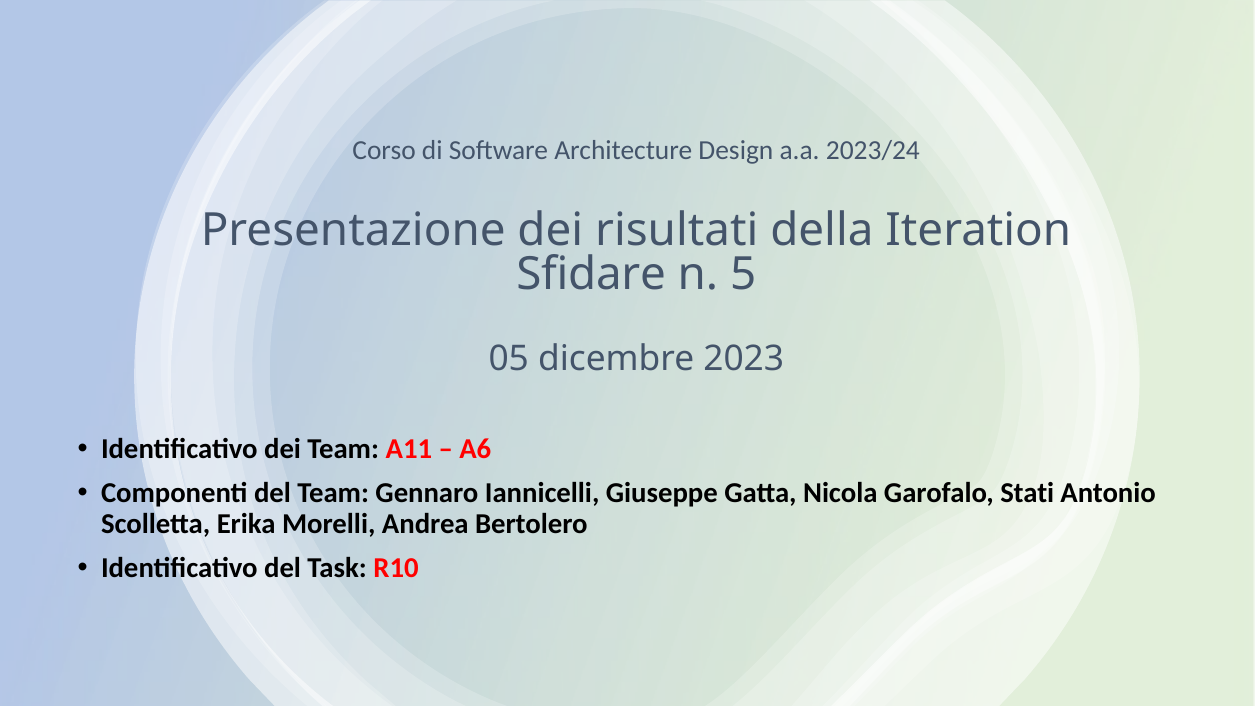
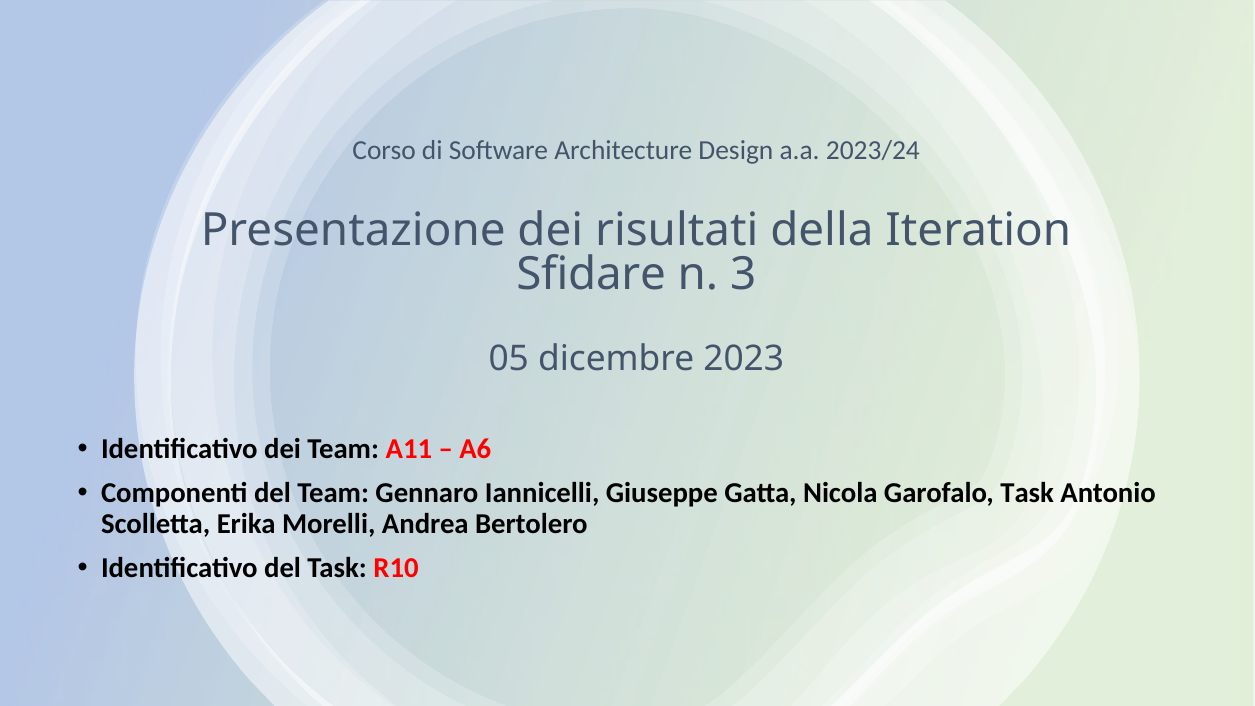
5: 5 -> 3 (743, 274)
Garofalo Stati: Stati -> Task (1027, 493)
